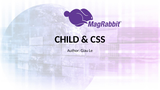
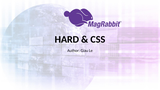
CHILD: CHILD -> HARD (67, 39)
